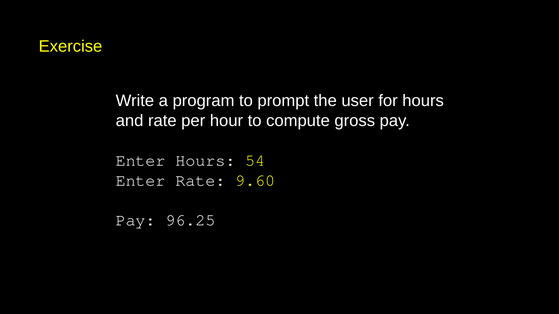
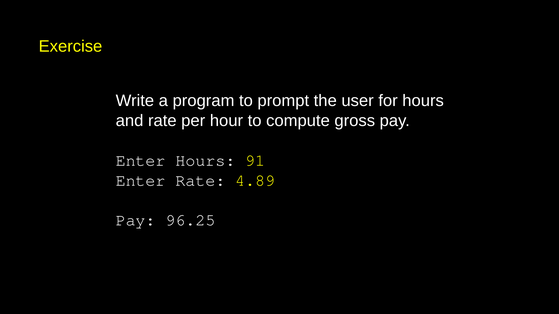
54: 54 -> 91 (255, 161)
9.60: 9.60 -> 4.89 (255, 181)
